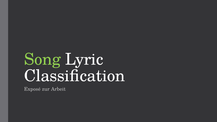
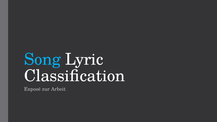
Song colour: light green -> light blue (42, 59)
